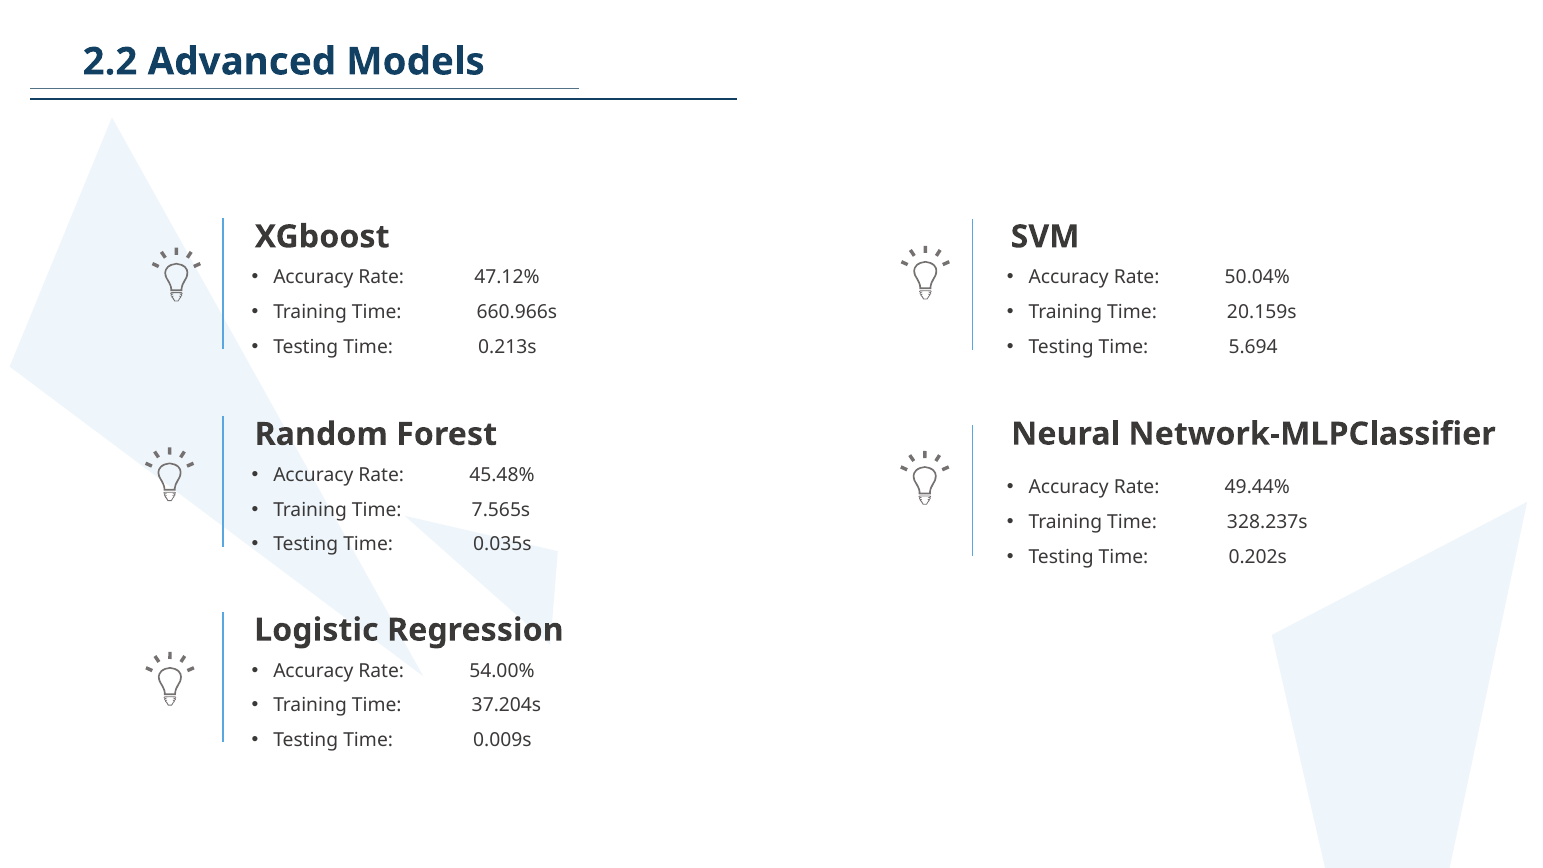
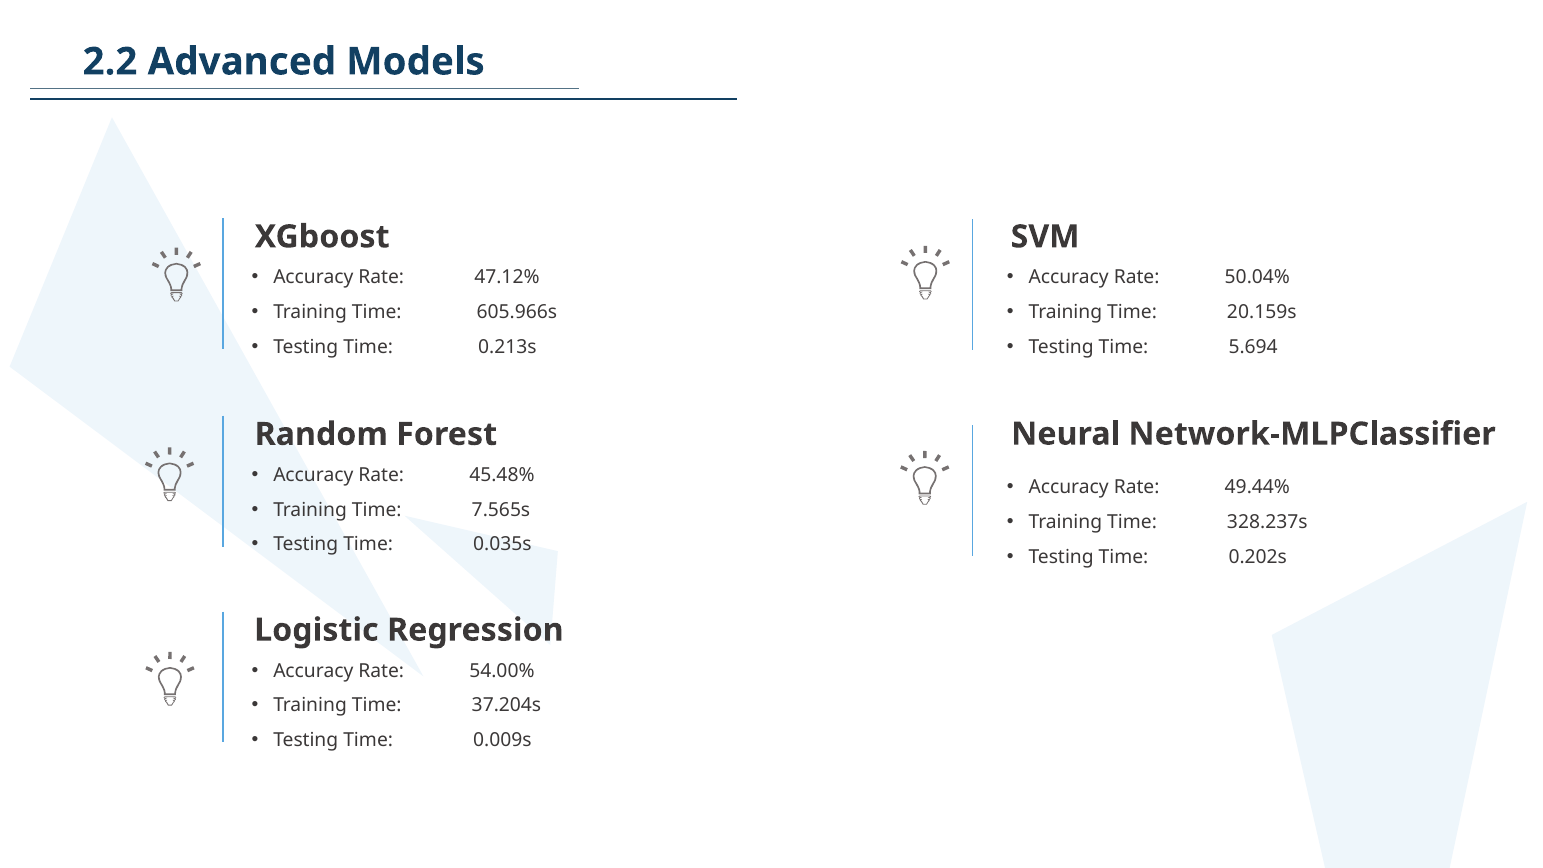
660.966s: 660.966s -> 605.966s (517, 312)
